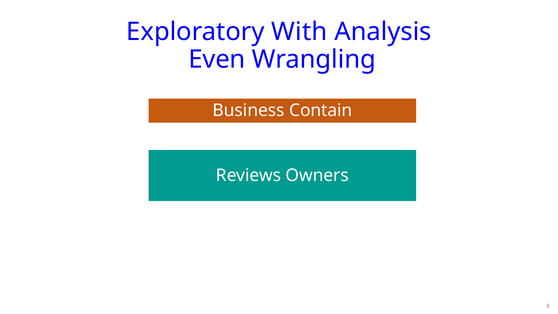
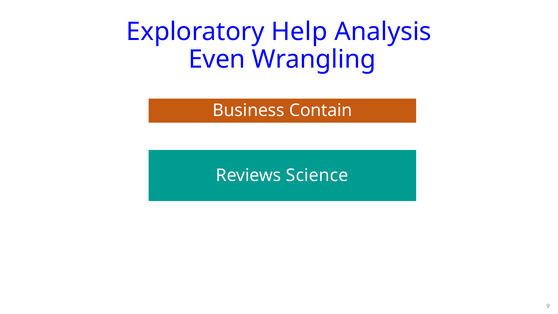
With: With -> Help (299, 32)
Owners: Owners -> Science (317, 175)
